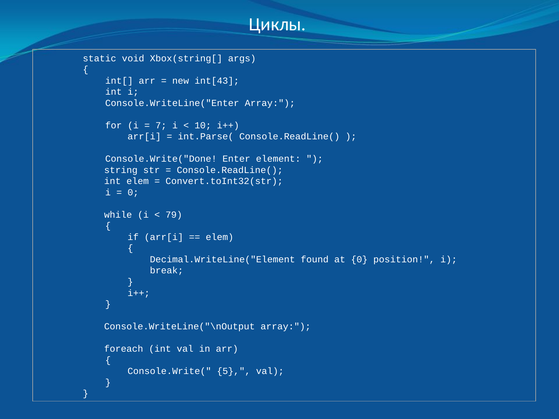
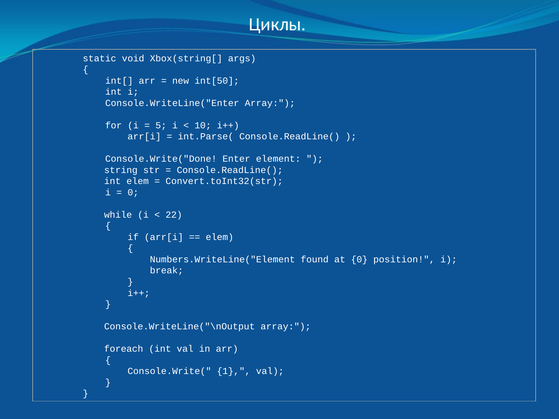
int[43: int[43 -> int[50 (217, 81)
7: 7 -> 5 (161, 125)
79: 79 -> 22 (174, 215)
Decimal.WriteLine("Element: Decimal.WriteLine("Element -> Numbers.WriteLine("Element (223, 260)
5: 5 -> 1 (234, 371)
